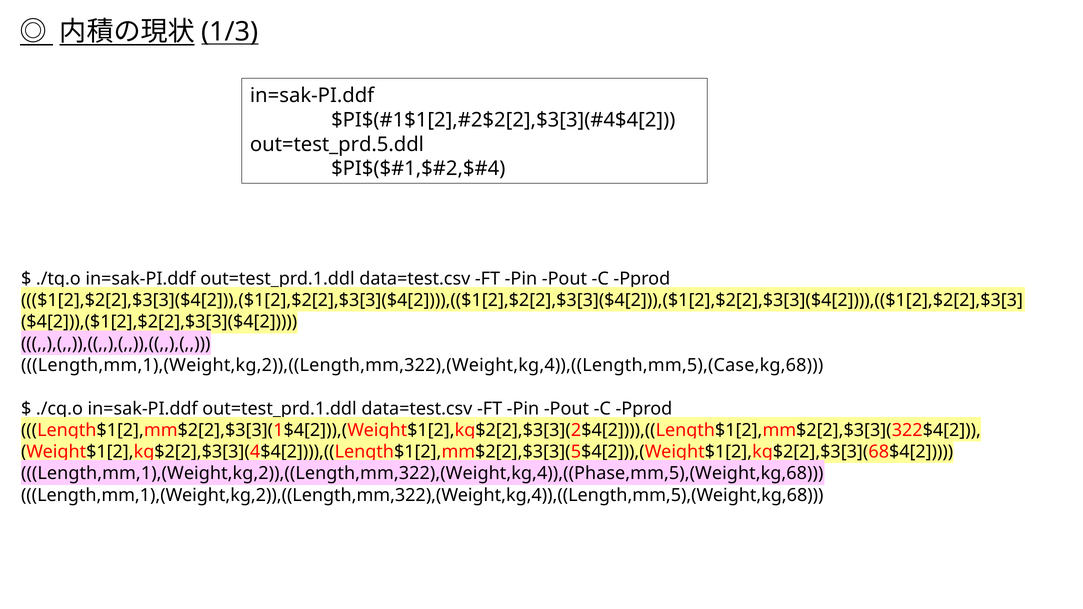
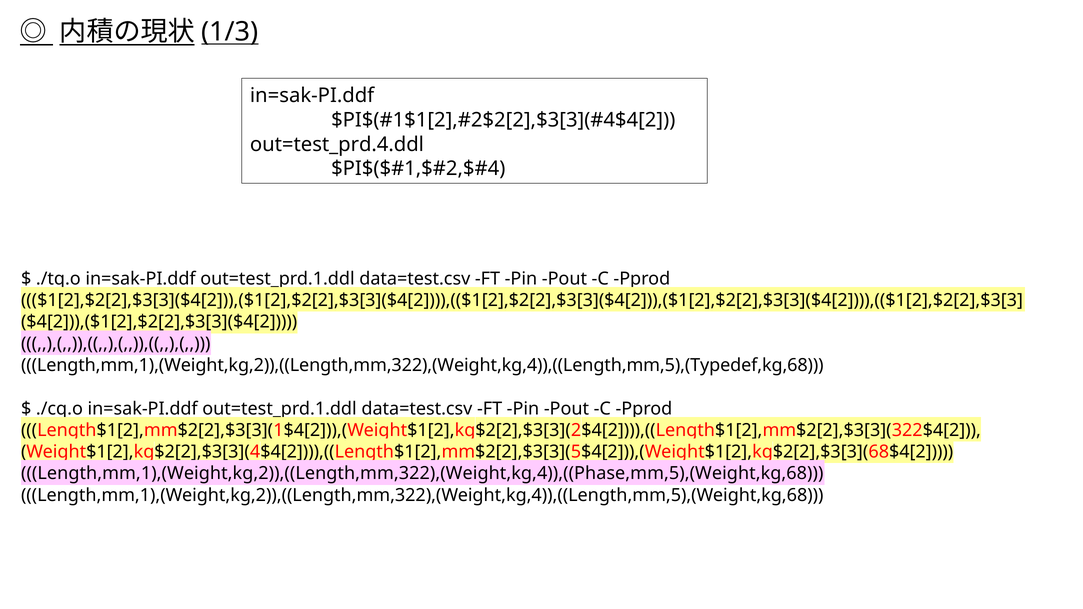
out=test_prd.5.ddl: out=test_prd.5.ddl -> out=test_prd.4.ddl (337, 144)
Length,mm,1),(Weight,kg,2)),((Length,mm,322),(Weight,kg,4)),((Length,mm,5),(Case,kg,68: Length,mm,1),(Weight,kg,2)),((Length,mm,322),(Weight,kg,4)),((Length,mm,5),(Case,kg,68 -> Length,mm,1),(Weight,kg,2)),((Length,mm,322),(Weight,kg,4)),((Length,mm,5),(Typedef,kg,68 (422, 365)
